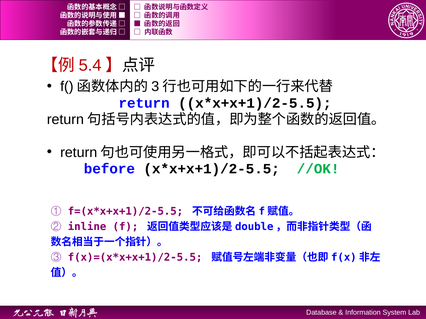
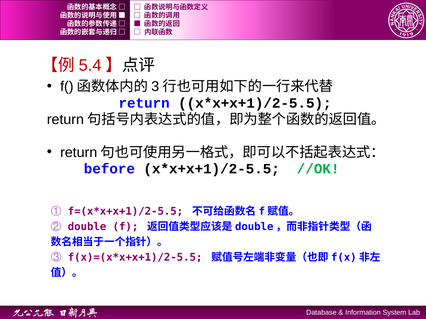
inline: inline -> double (87, 227)
